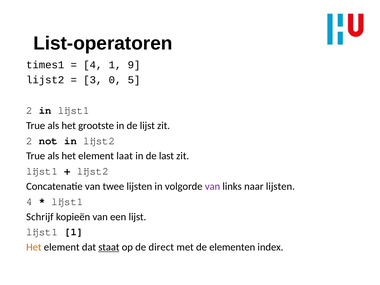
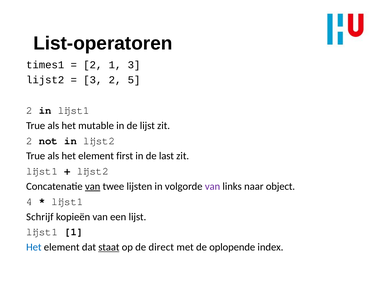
4: 4 -> 2 (93, 65)
1 9: 9 -> 3 (134, 65)
3 0: 0 -> 2 (115, 80)
grootste: grootste -> mutable (96, 126)
laat: laat -> first (125, 156)
van underline: none -> present (93, 186)
naar lijsten: lijsten -> object (280, 186)
Het colour: orange -> blue (34, 247)
elementen: elementen -> oplopende (232, 247)
